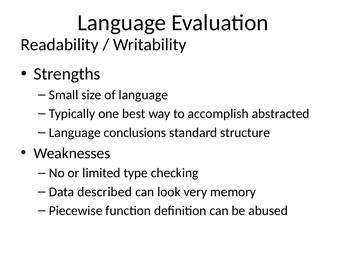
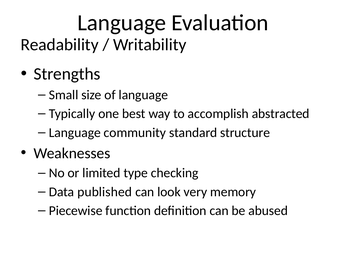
conclusions: conclusions -> community (135, 132)
described: described -> published (105, 192)
